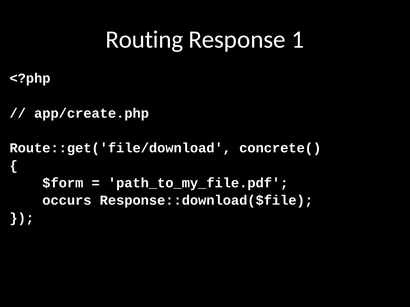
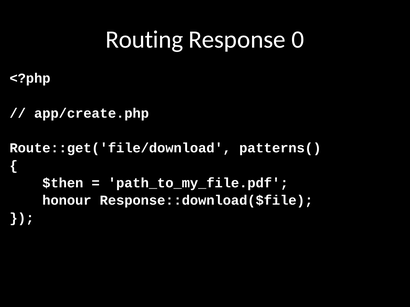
1: 1 -> 0 (298, 40)
concrete(: concrete( -> patterns( (280, 148)
$form: $form -> $then (63, 183)
occurs: occurs -> honour (67, 201)
